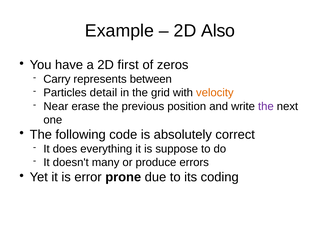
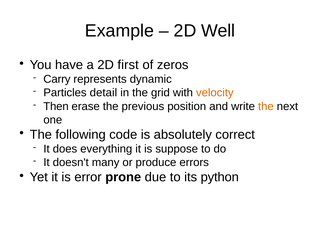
Also: Also -> Well (218, 31)
between: between -> dynamic (151, 79)
Near: Near -> Then (56, 106)
the colour: purple -> orange (266, 106)
coding: coding -> python (220, 177)
